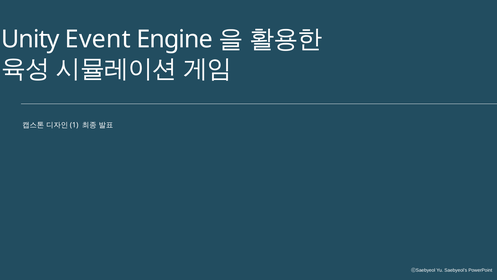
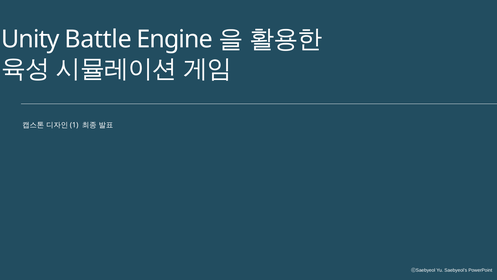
Event: Event -> Battle (98, 39)
